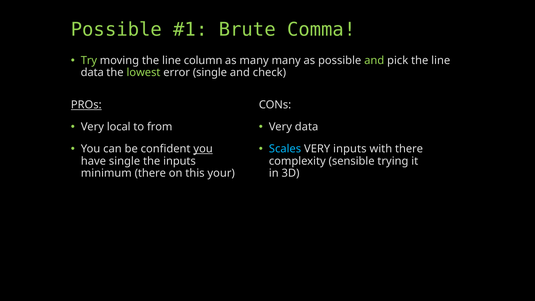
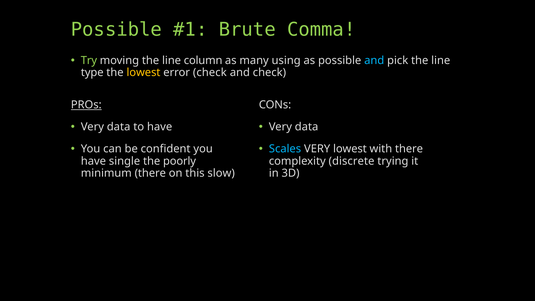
many many: many -> using (286, 60)
and colour: light green -> light blue (374, 60)
data: data -> type (92, 73)
lowest colour: light green -> yellow (143, 73)
error single: single -> check (210, 73)
local: local -> data (119, 127)
to from: from -> have (160, 127)
you underline: present -> none (203, 149)
VERY inputs: inputs -> lowest (350, 149)
the inputs: inputs -> poorly (180, 161)
sensible: sensible -> discrete (352, 161)
your: your -> slow (221, 173)
